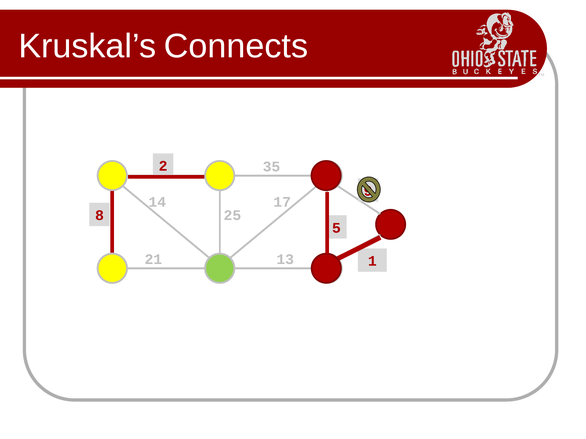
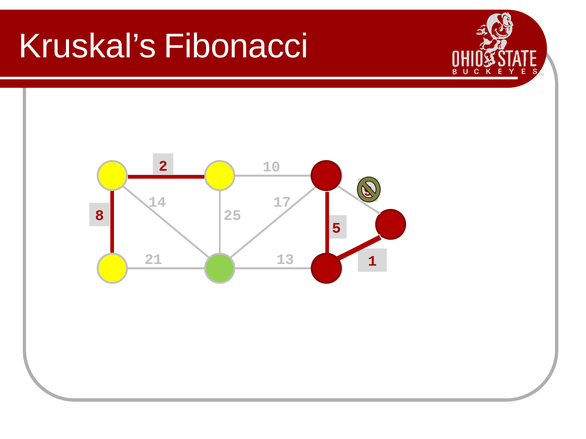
Connects: Connects -> Fibonacci (236, 46)
35: 35 -> 10 (271, 167)
